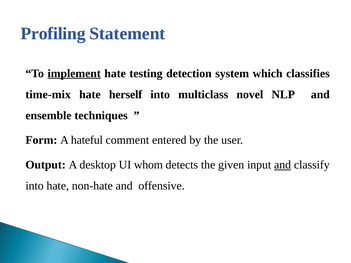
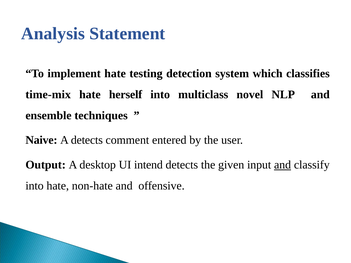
Profiling: Profiling -> Analysis (53, 34)
implement underline: present -> none (74, 73)
Form: Form -> Naive (41, 140)
A hateful: hateful -> detects (87, 140)
whom: whom -> intend (148, 165)
